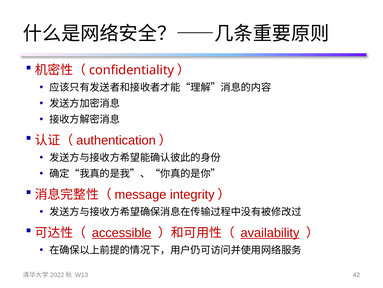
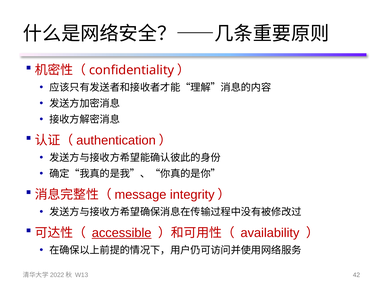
availability underline: present -> none (270, 232)
